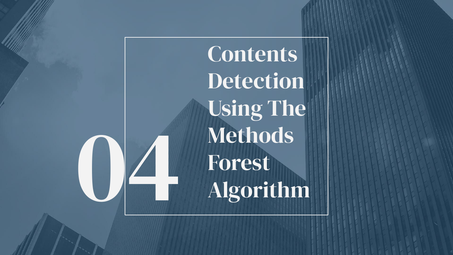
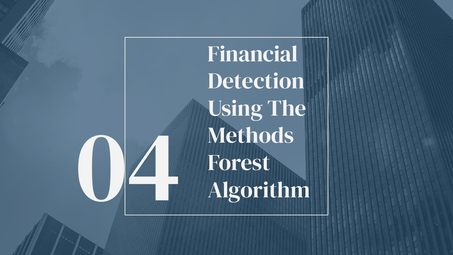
Contents: Contents -> Financial (253, 54)
